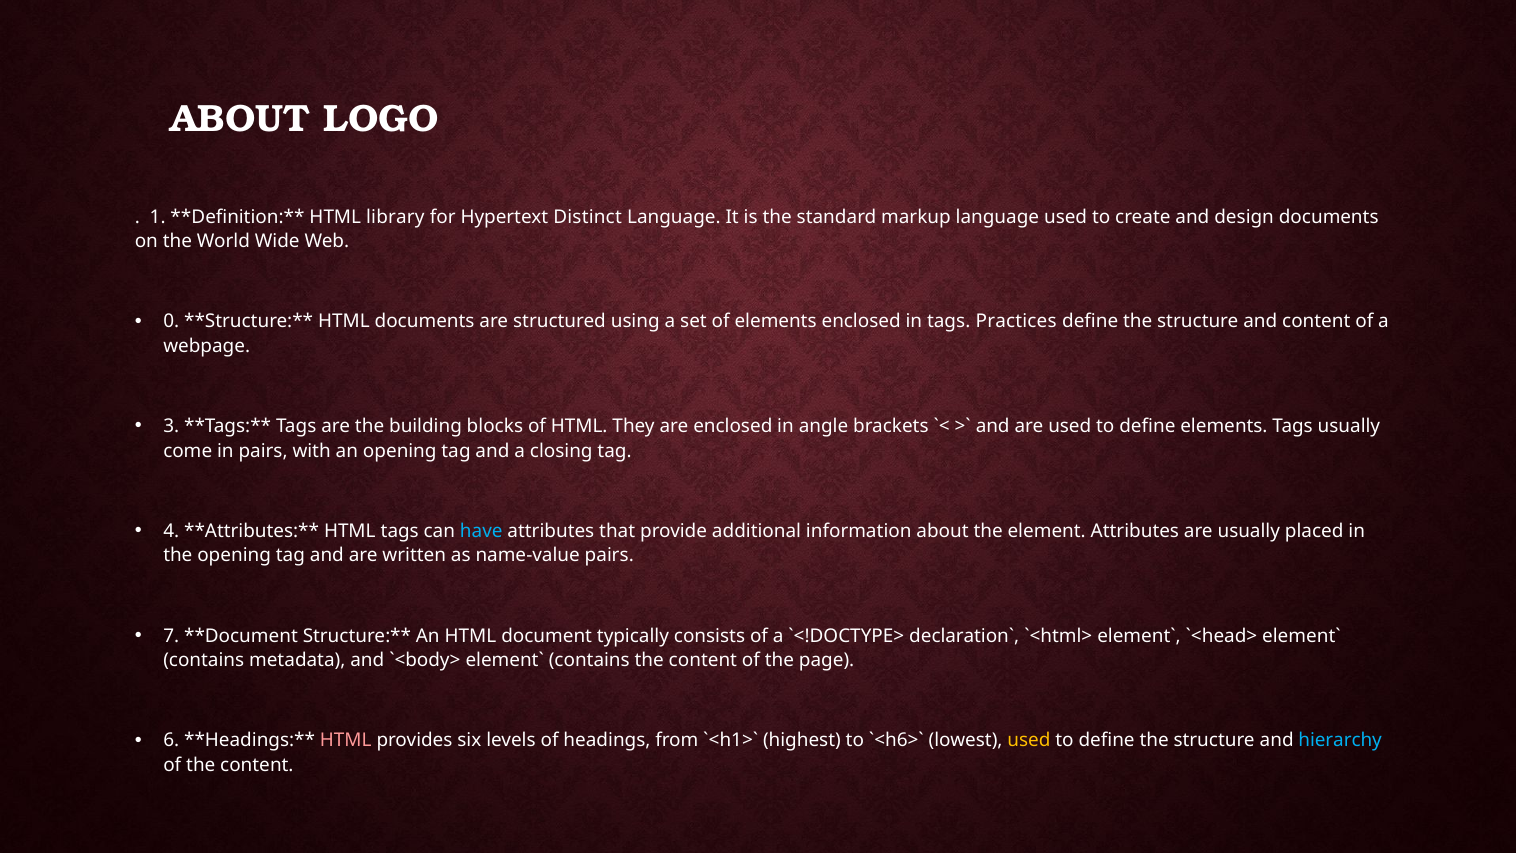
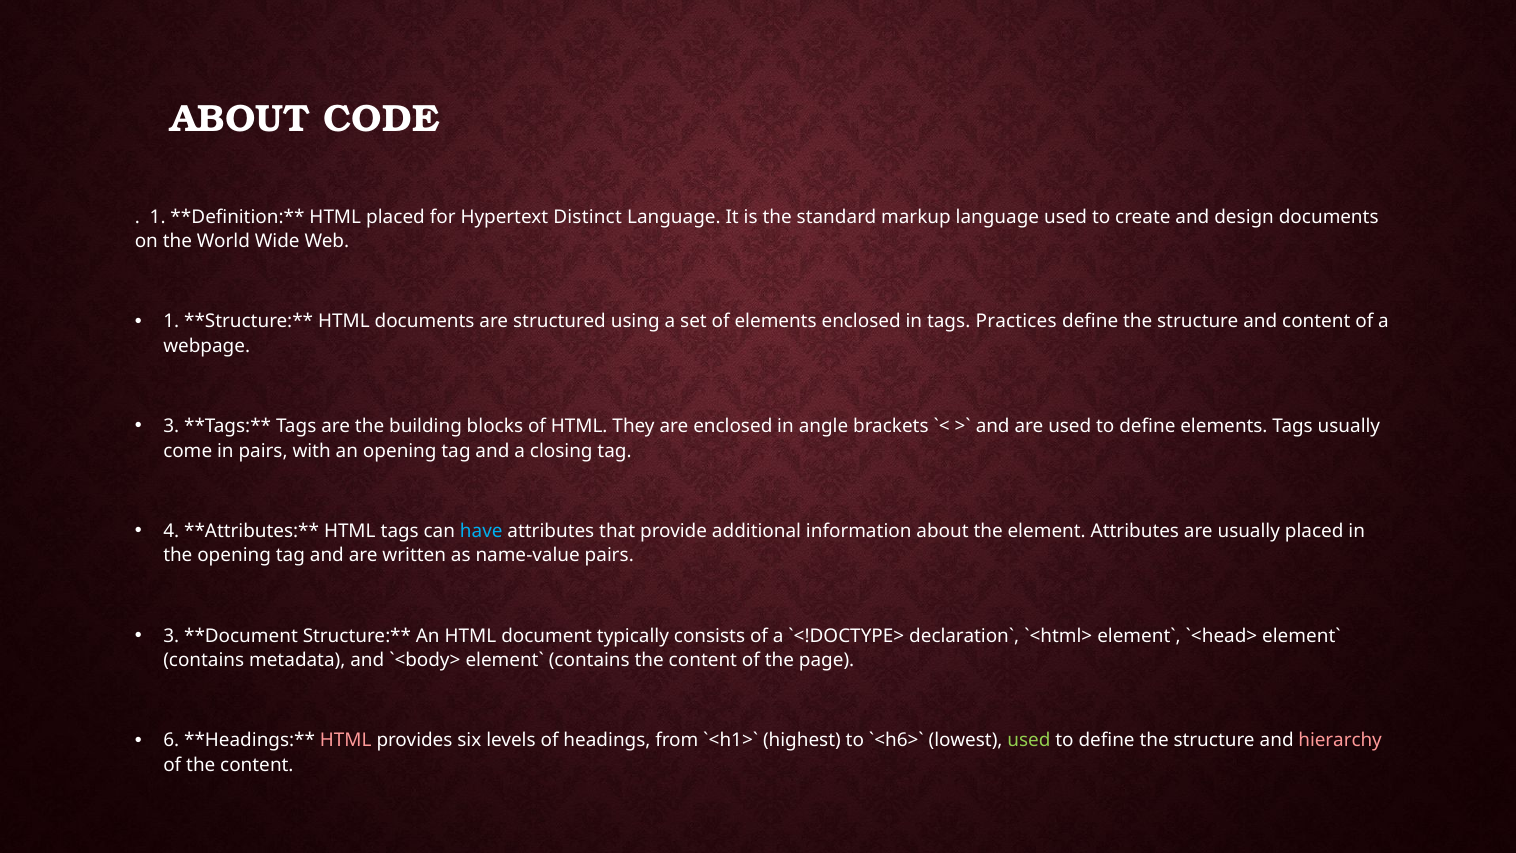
LOGO: LOGO -> CODE (381, 119)
HTML library: library -> placed (395, 217)
0: 0 -> 1 (171, 322)
7: 7 -> 3 (171, 636)
used colour: yellow -> light green (1029, 740)
hierarchy colour: light blue -> pink (1340, 740)
